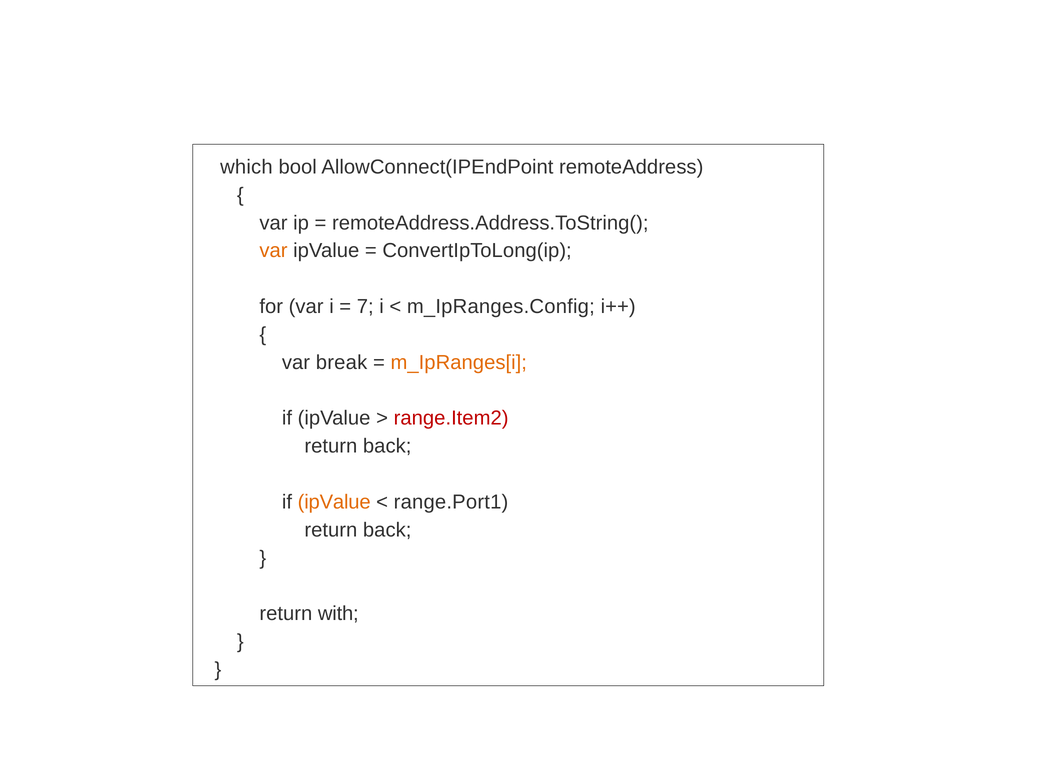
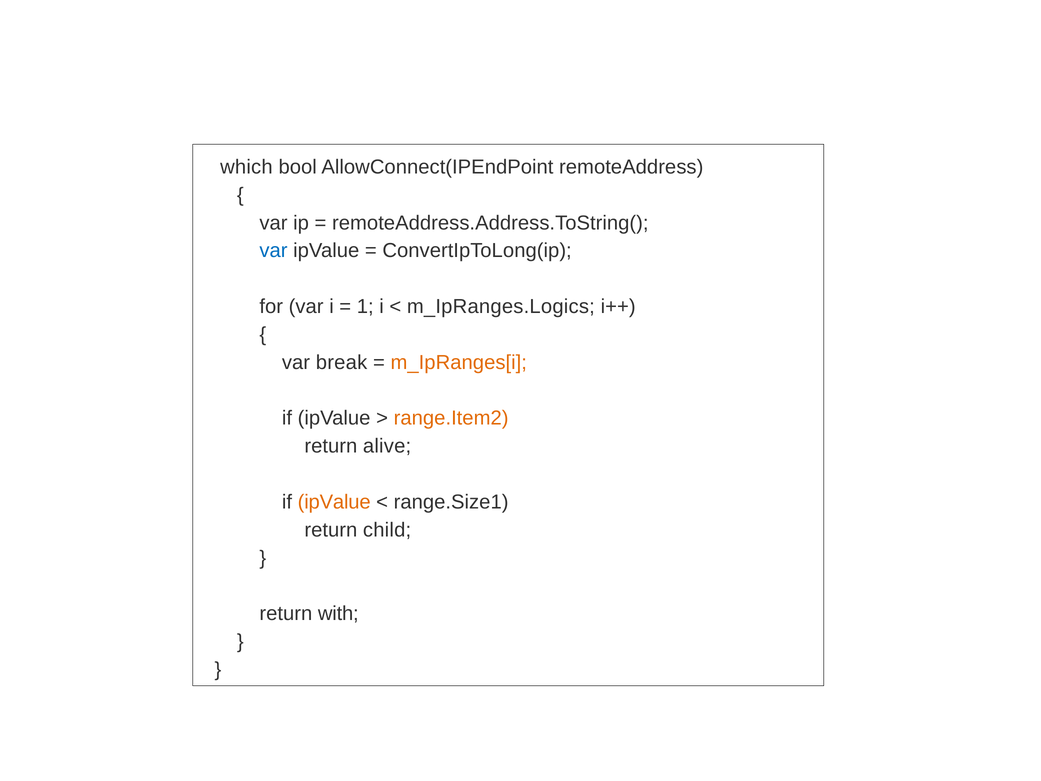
var colour: orange -> blue (274, 251)
7: 7 -> 1 (365, 307)
m_IpRanges.Config: m_IpRanges.Config -> m_IpRanges.Logics (501, 307)
range.Item2 colour: red -> orange (451, 418)
back: back -> alive (387, 446)
range.Port1: range.Port1 -> range.Size1 (451, 502)
back: back -> child (387, 530)
